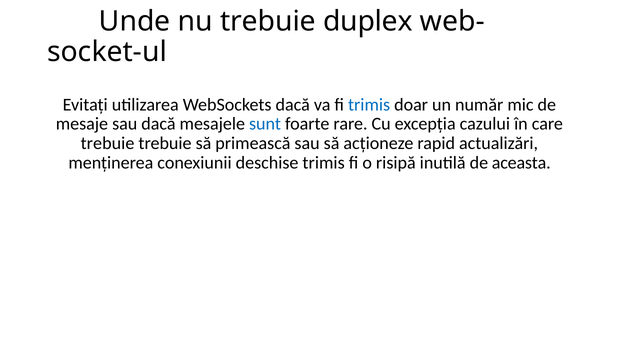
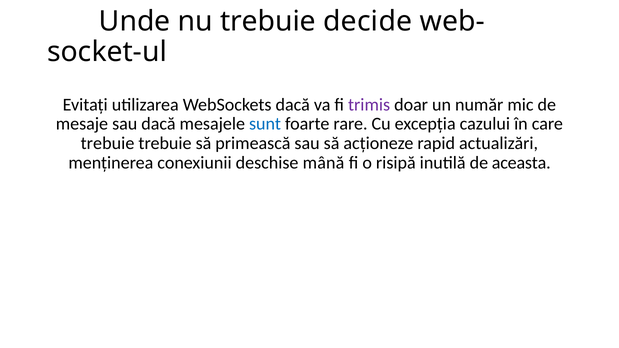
duplex: duplex -> decide (368, 21)
trimis colour: blue -> purple (369, 105)
deschise trimis: trimis -> mână (324, 163)
